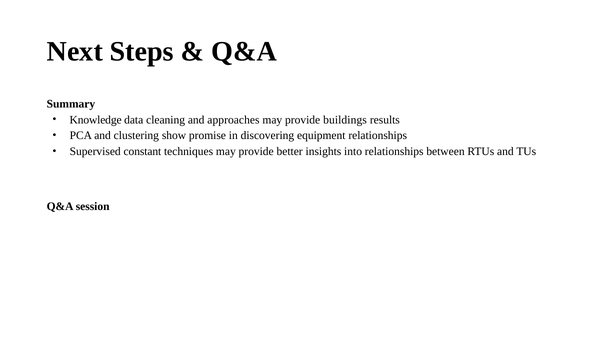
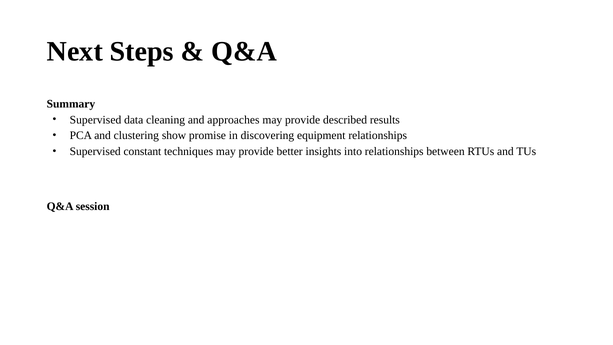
Knowledge: Knowledge -> Supervised (96, 120)
buildings: buildings -> described (345, 120)
